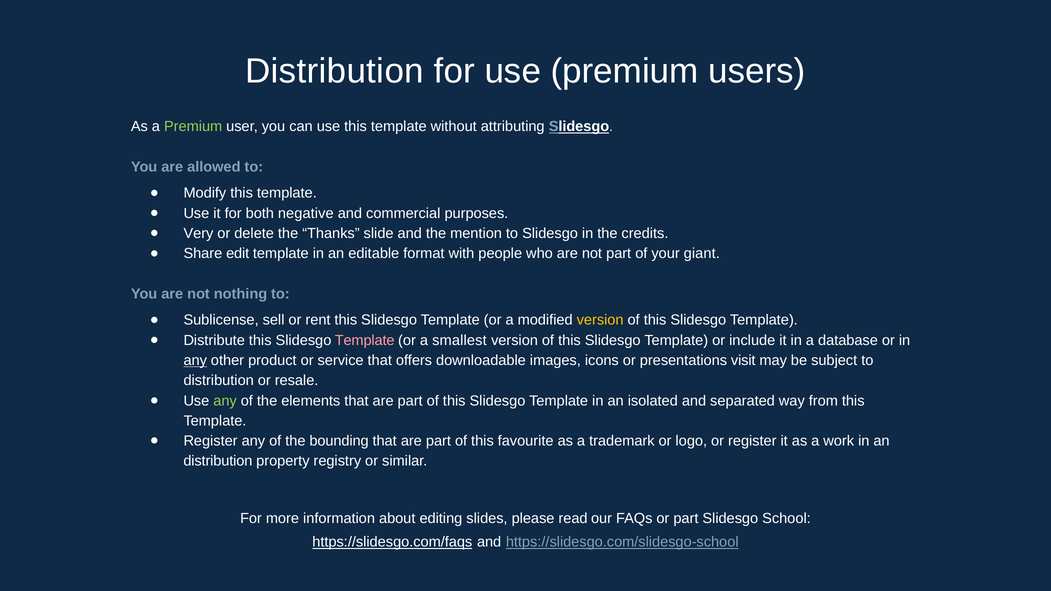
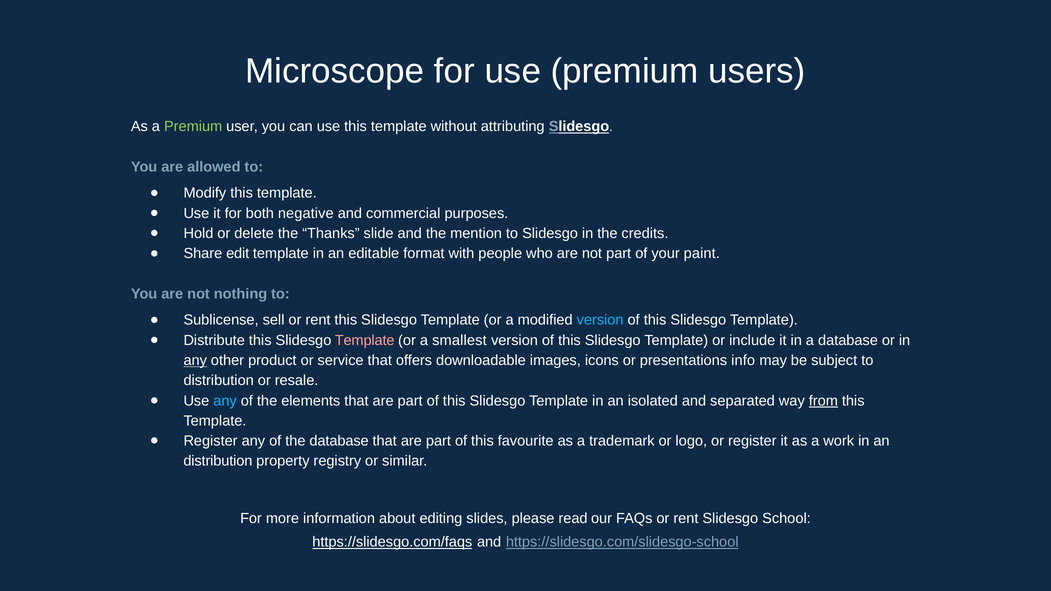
Distribution: Distribution -> Microscope (335, 71)
Very: Very -> Hold (198, 234)
giant: giant -> paint (702, 254)
version colour: yellow -> light blue (600, 320)
visit: visit -> info (743, 361)
any colour: light green -> light blue (225, 401)
from underline: none -> present (823, 401)
the bounding: bounding -> database (339, 441)
FAQs or part: part -> rent (686, 519)
